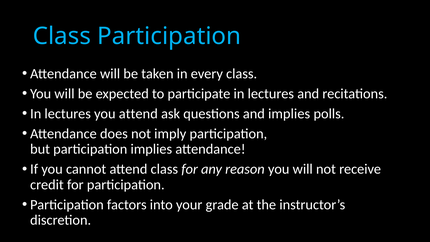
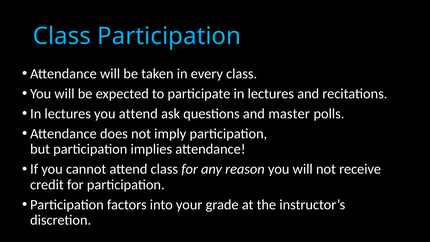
and implies: implies -> master (289, 114)
